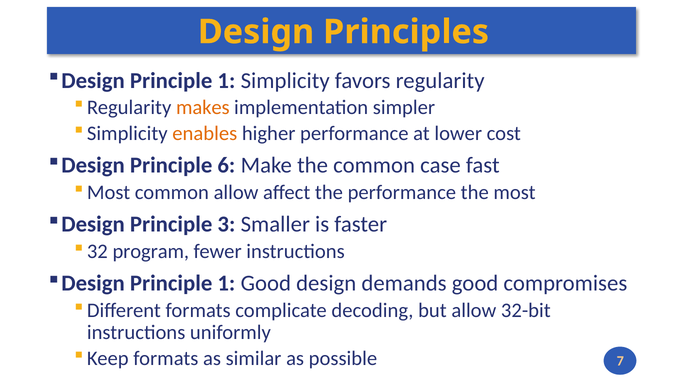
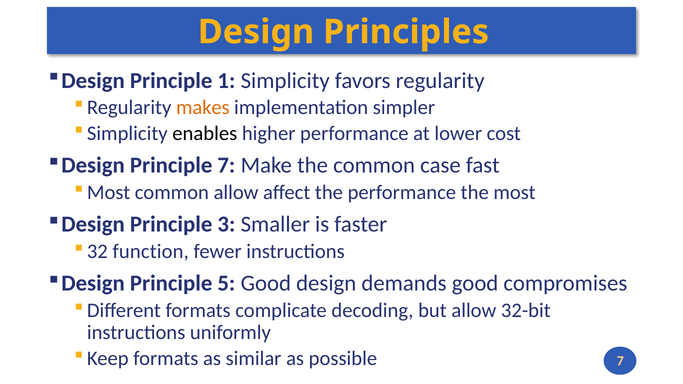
enables colour: orange -> black (205, 134)
Principle 6: 6 -> 7 (226, 166)
program: program -> function (151, 251)
1: 1 -> 5 (226, 283)
